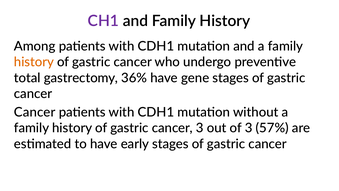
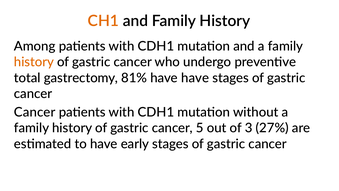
CH1 colour: purple -> orange (103, 21)
36%: 36% -> 81% (134, 78)
have gene: gene -> have (195, 78)
cancer 3: 3 -> 5 (200, 128)
57%: 57% -> 27% (272, 128)
